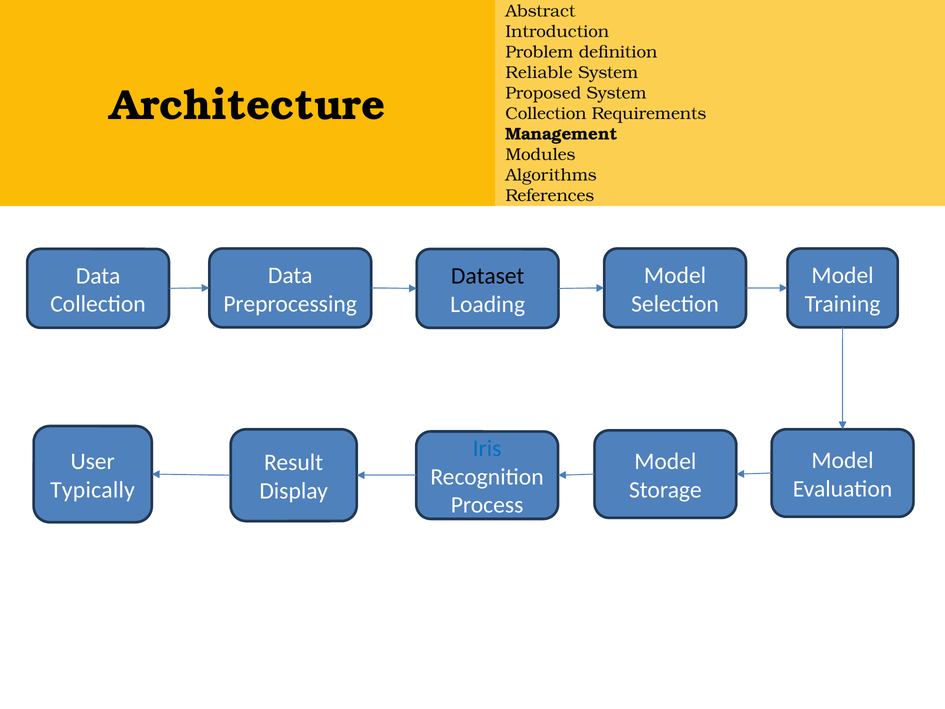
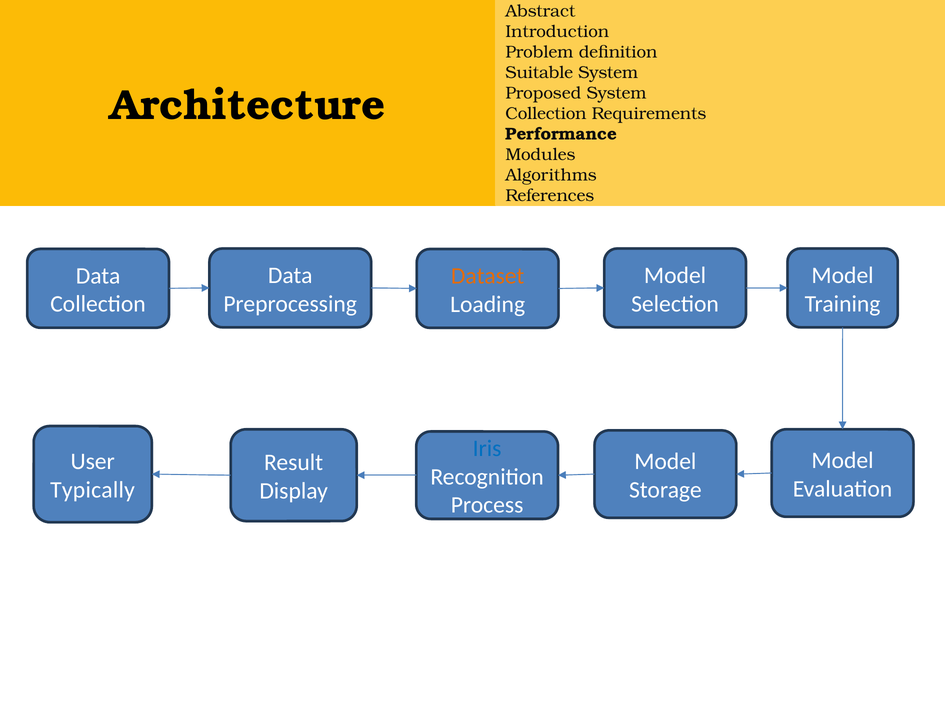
Reliable: Reliable -> Suitable (539, 73)
Management: Management -> Performance (561, 134)
Dataset colour: black -> orange (488, 276)
